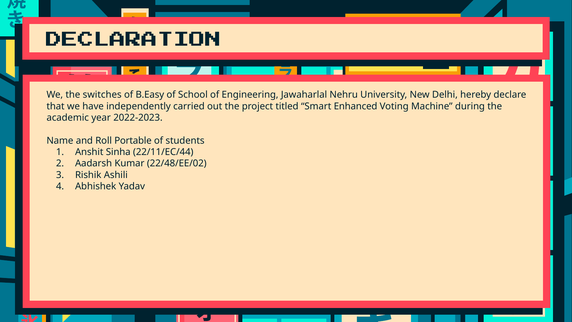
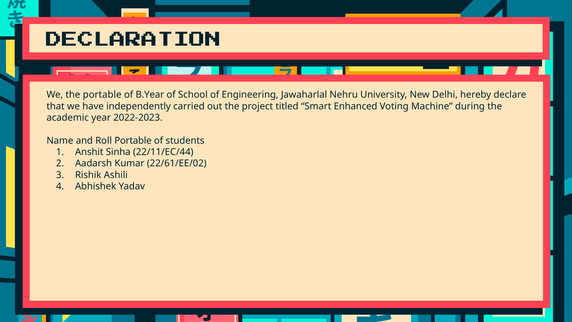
the switches: switches -> portable (102, 95)
B.Easy: B.Easy -> B.Year (150, 95)
22/48/EE/02: 22/48/EE/02 -> 22/61/EE/02 (177, 163)
